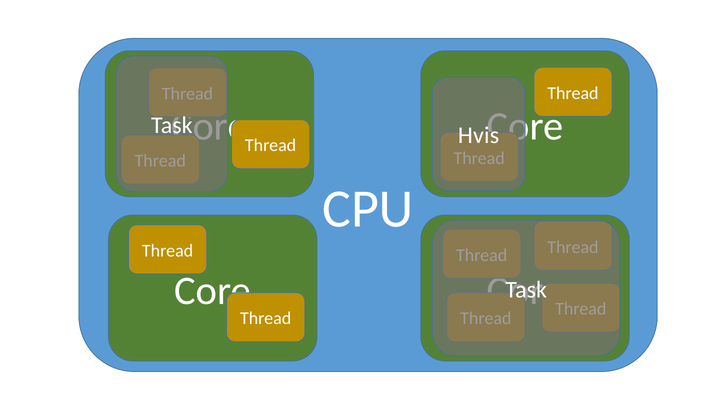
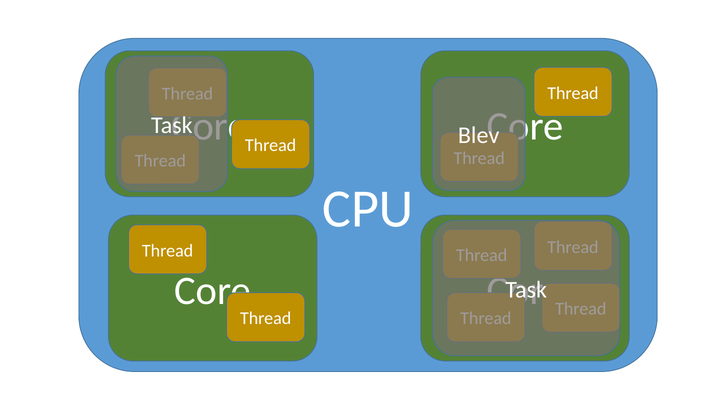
Hvis: Hvis -> Blev (479, 136)
